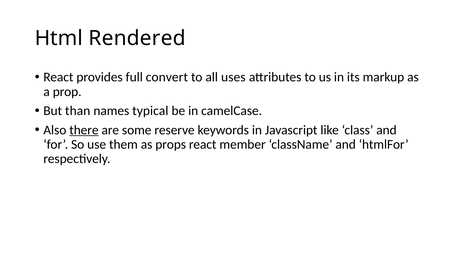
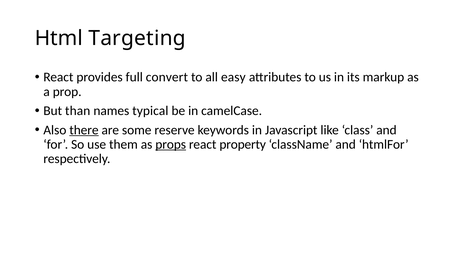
Rendered: Rendered -> Targeting (137, 38)
uses: uses -> easy (233, 77)
props underline: none -> present (171, 144)
member: member -> property (243, 144)
